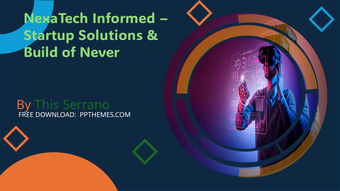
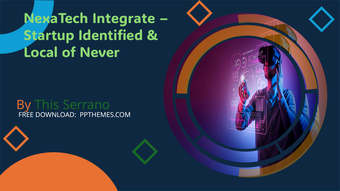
Informed: Informed -> Integrate (124, 18)
Solutions: Solutions -> Identified (111, 35)
Build: Build -> Local (41, 52)
